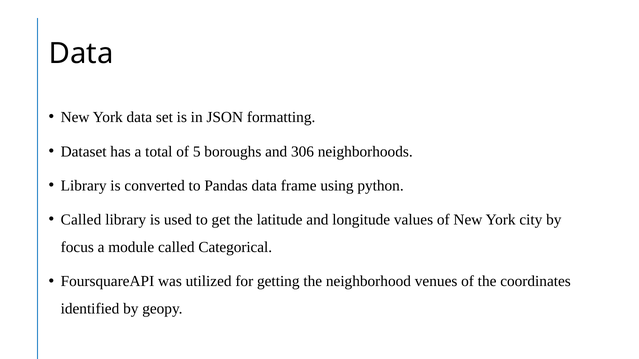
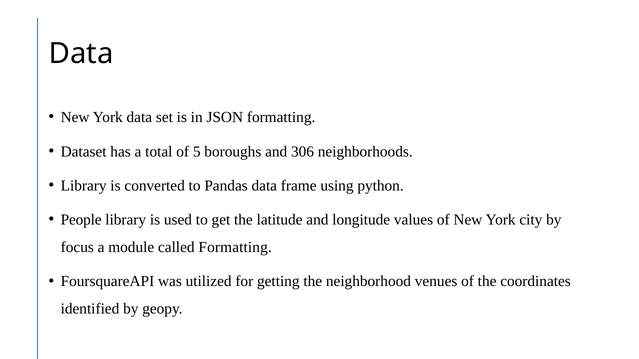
Called: Called -> People (81, 220)
called Categorical: Categorical -> Formatting (235, 248)
